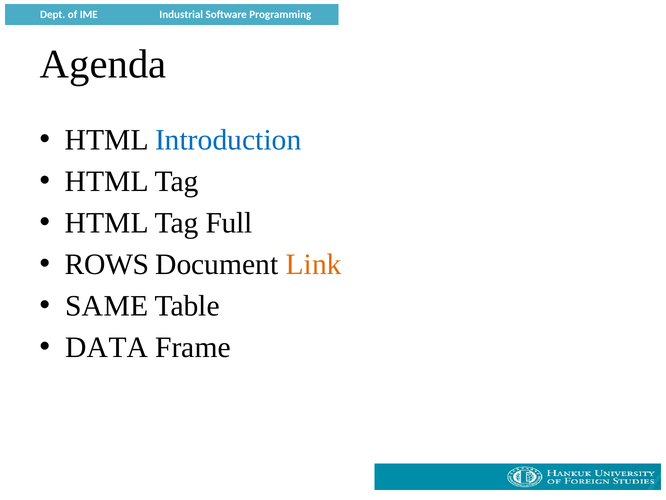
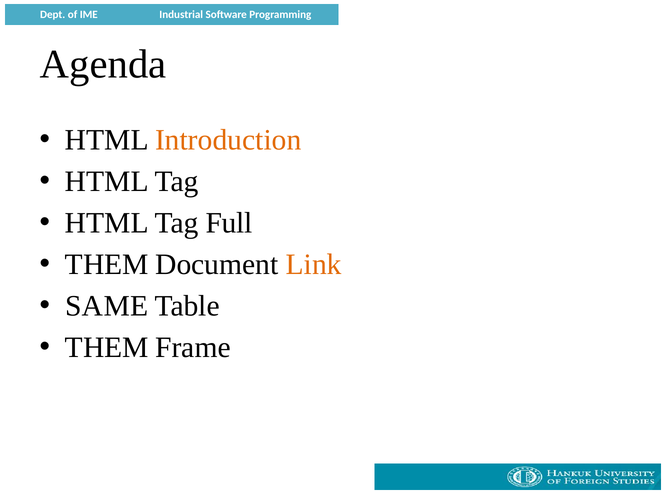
Introduction colour: blue -> orange (228, 140)
ROWS: ROWS -> THEM (107, 264)
DATA: DATA -> THEM (107, 347)
